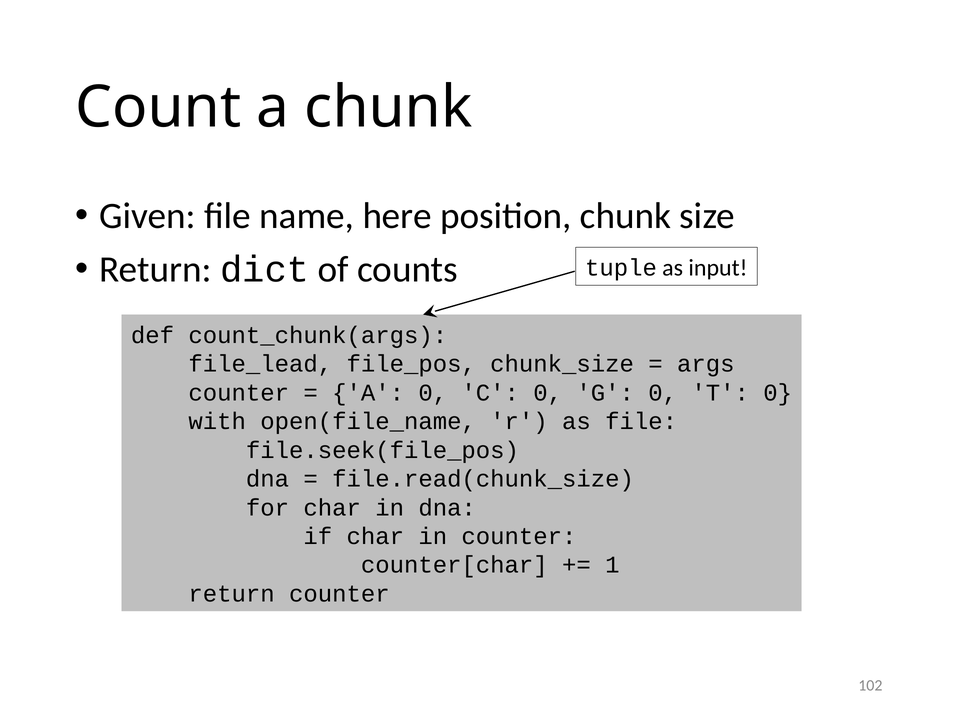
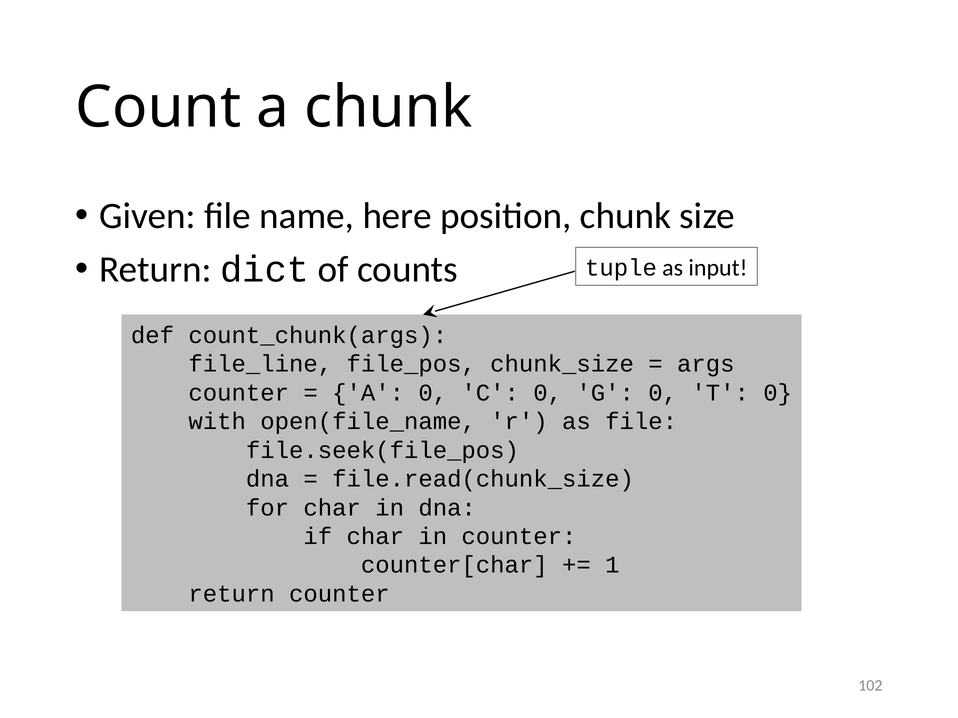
file_lead: file_lead -> file_line (260, 364)
